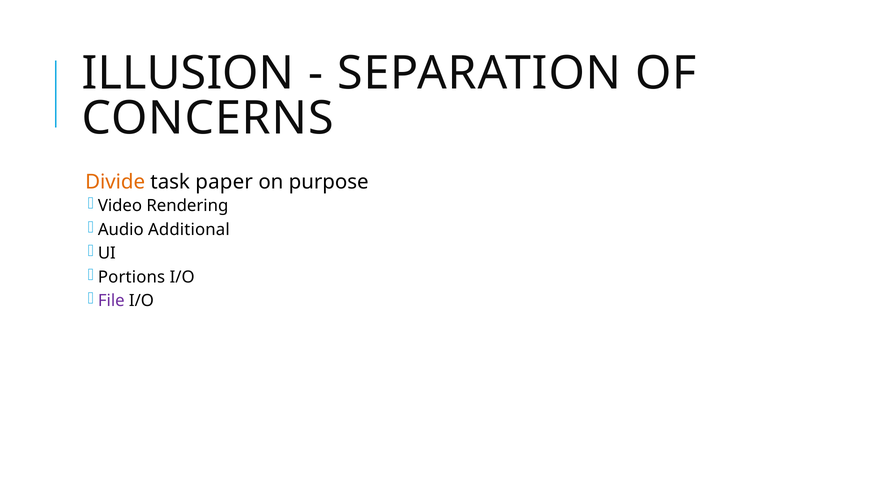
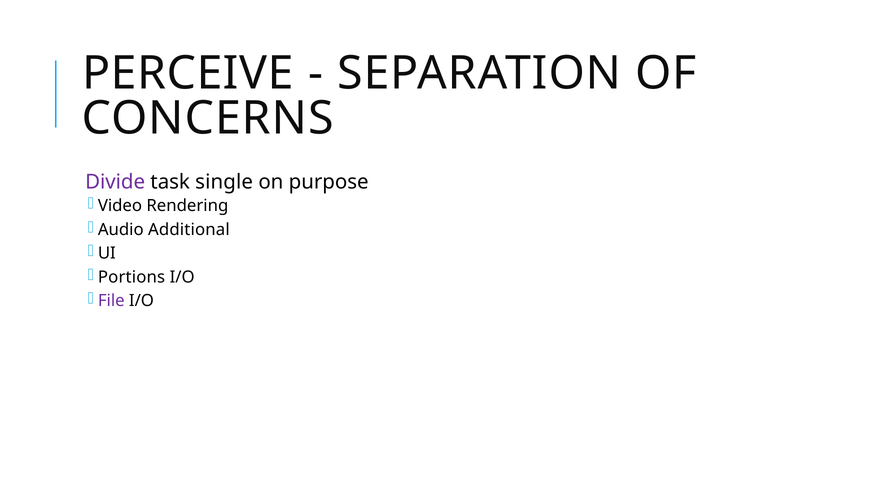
ILLUSION: ILLUSION -> PERCEIVE (188, 74)
Divide colour: orange -> purple (115, 182)
paper: paper -> single (224, 182)
